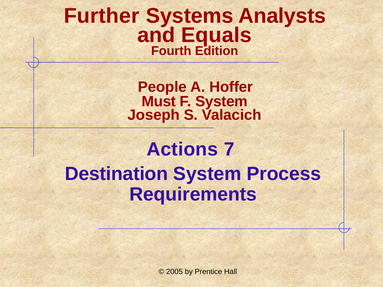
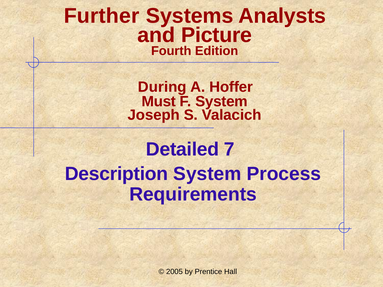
Equals: Equals -> Picture (217, 35)
People: People -> During (162, 87)
Actions: Actions -> Detailed (182, 149)
Destination: Destination -> Description (116, 174)
